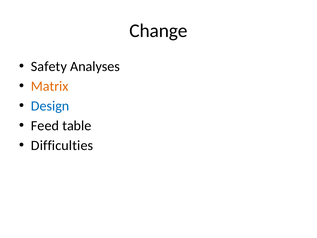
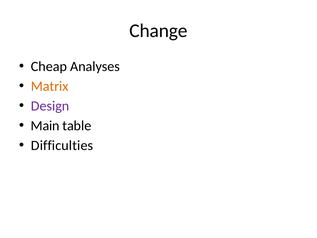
Safety: Safety -> Cheap (49, 67)
Design colour: blue -> purple (50, 106)
Feed: Feed -> Main (45, 126)
